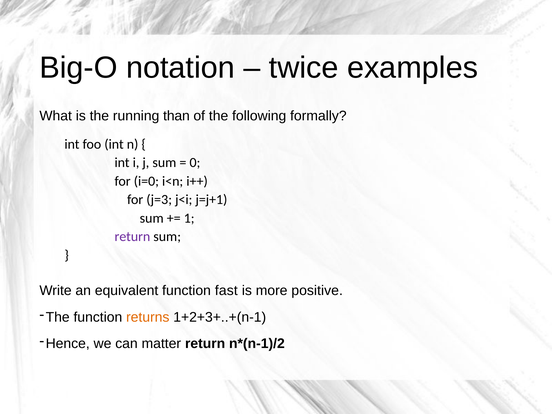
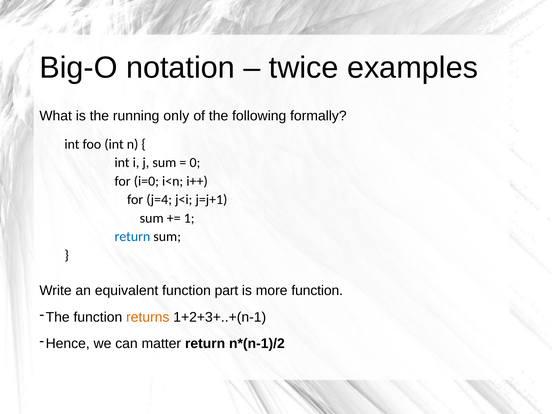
than: than -> only (176, 116)
j=3: j=3 -> j=4 (159, 200)
return colour: purple -> blue (132, 237)
fast: fast -> part (226, 291)
more positive: positive -> function (317, 291)
